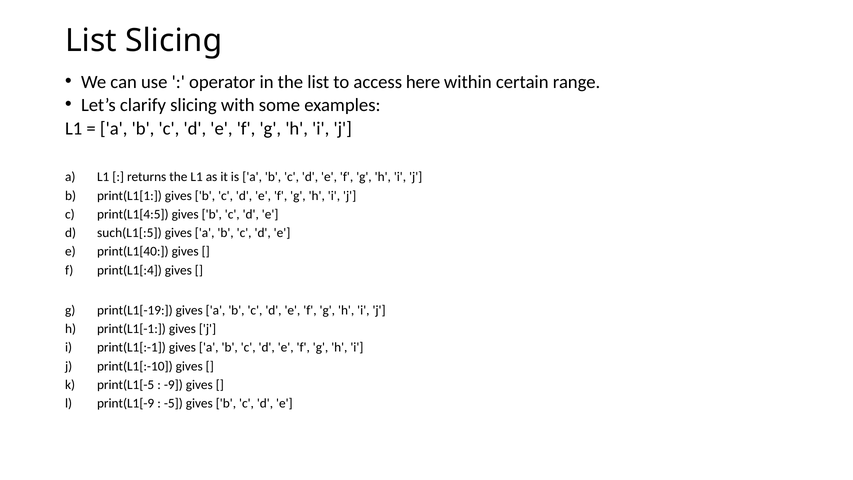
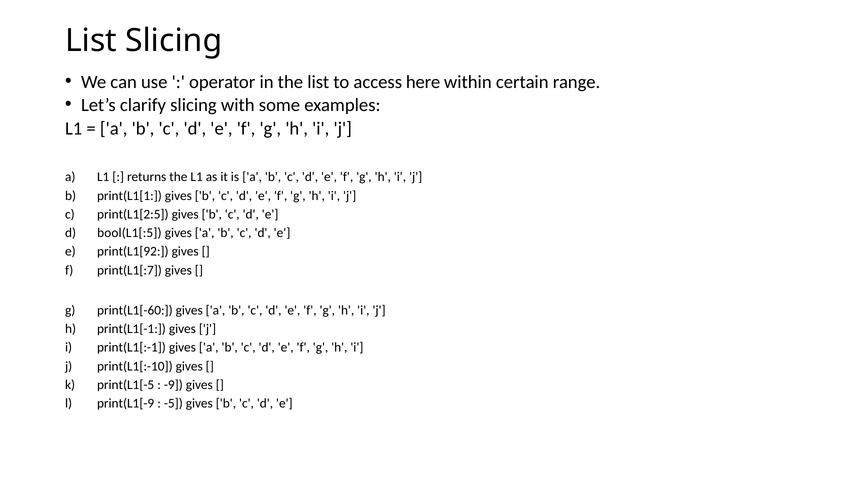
print(L1[4:5: print(L1[4:5 -> print(L1[2:5 (133, 214)
such(L1[:5: such(L1[:5 -> bool(L1[:5 (129, 233)
print(L1[40: print(L1[40 -> print(L1[92 (133, 251)
print(L1[:4: print(L1[:4 -> print(L1[:7 (129, 270)
print(L1[-19: print(L1[-19 -> print(L1[-60 (135, 310)
